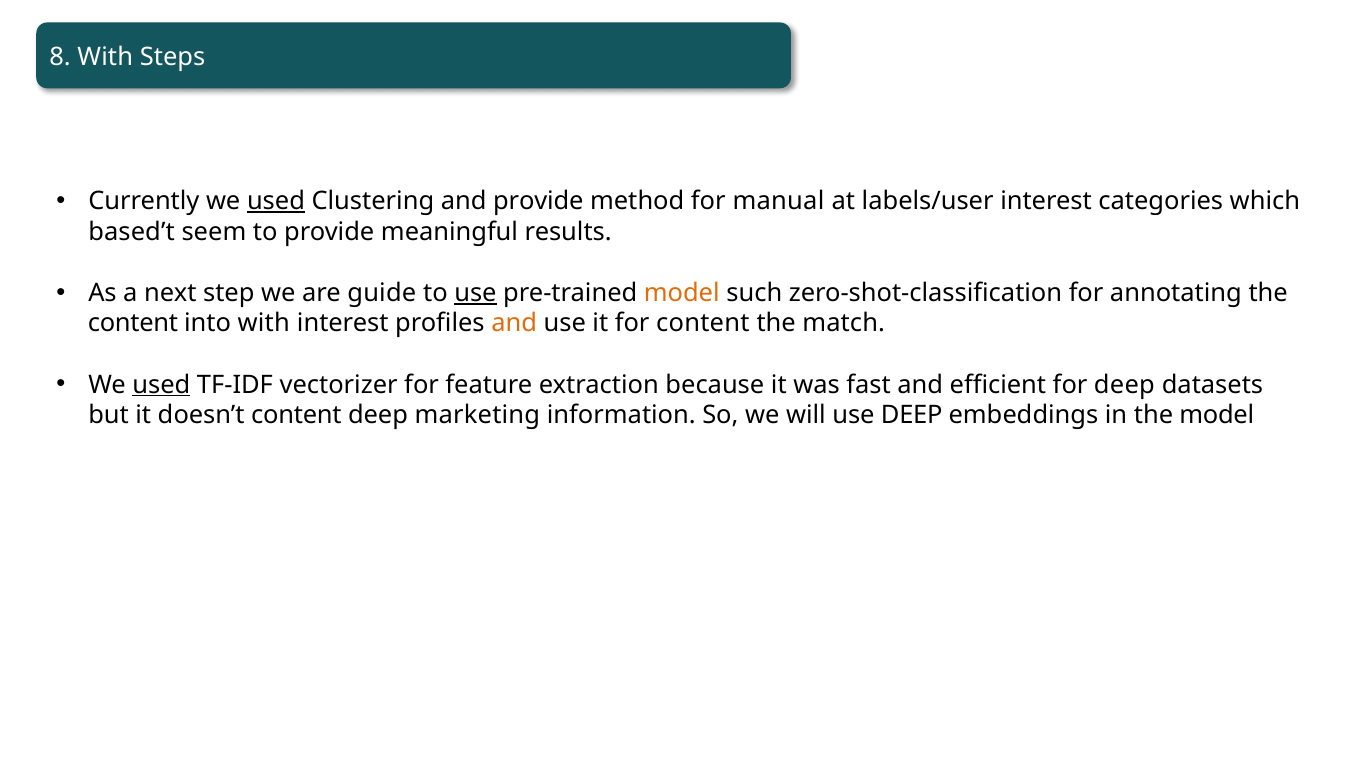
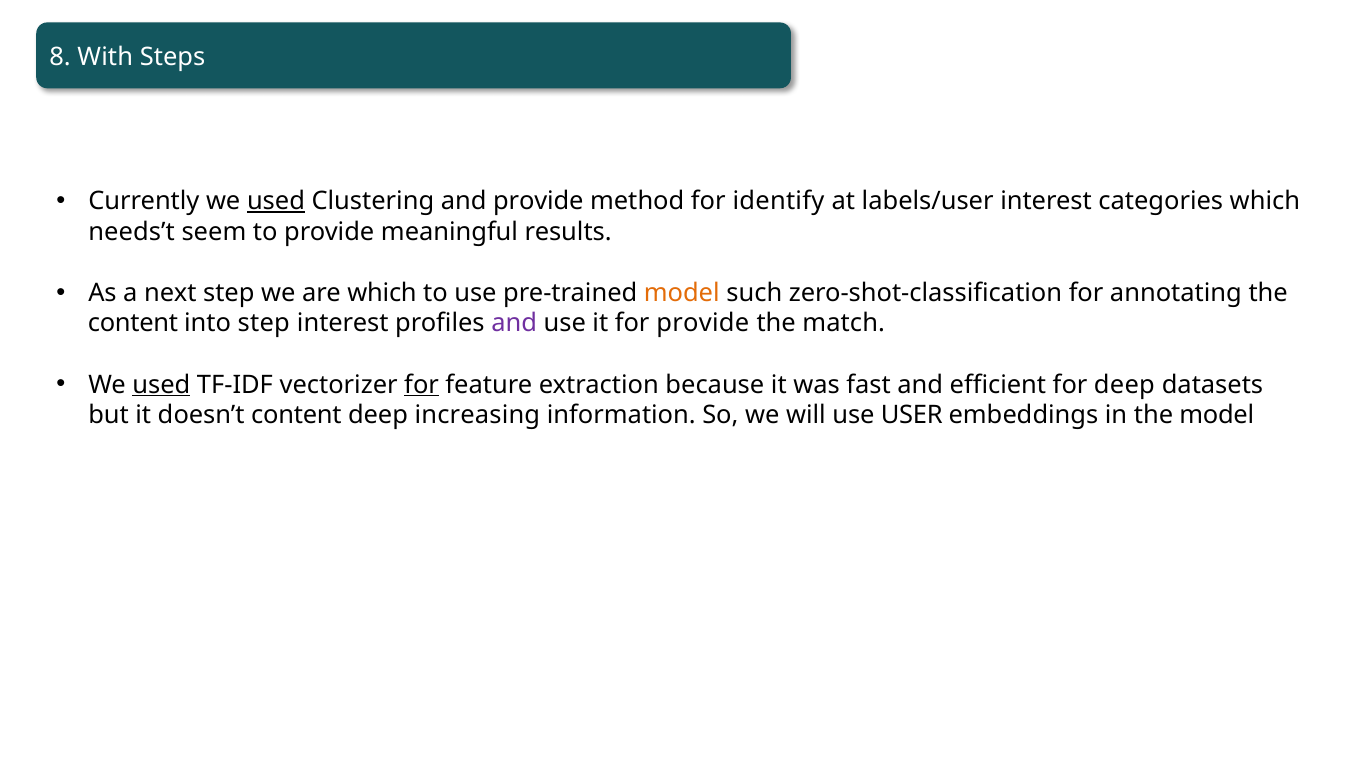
manual: manual -> identify (778, 201)
based’t: based’t -> needs’t (132, 232)
are guide: guide -> which (382, 293)
use underline: present -> none (475, 293)
into with: with -> step (264, 324)
and colour: orange -> purple (514, 324)
for content: content -> provide (703, 324)
for underline: none -> present (422, 385)
marketing: marketing -> increasing (477, 415)
use DEEP: DEEP -> USER (912, 415)
